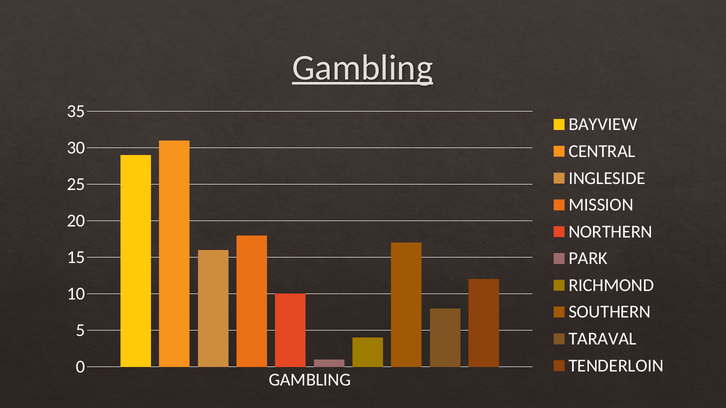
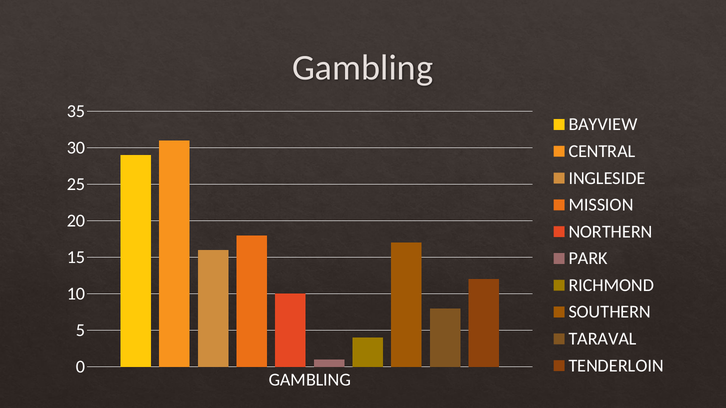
Gambling underline: present -> none (363, 68)
